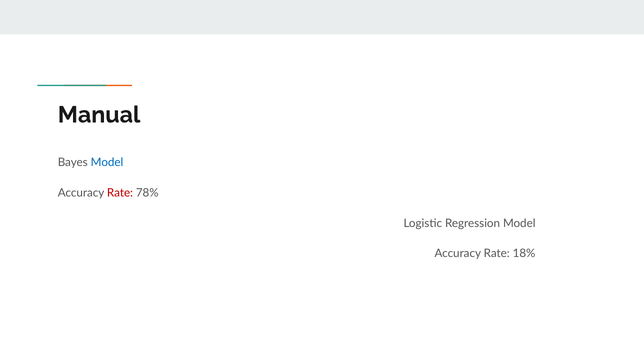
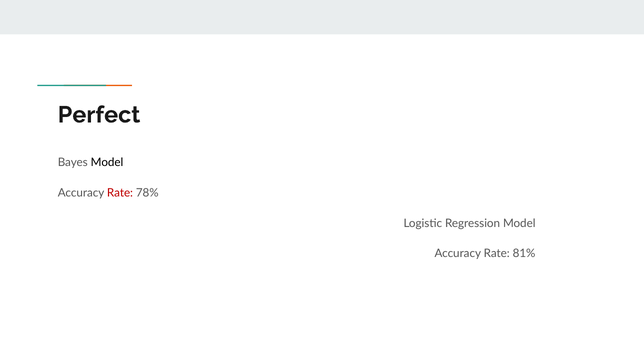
Manual: Manual -> Perfect (99, 115)
Model colour: blue -> black (107, 163)
18%: 18% -> 81% (524, 254)
